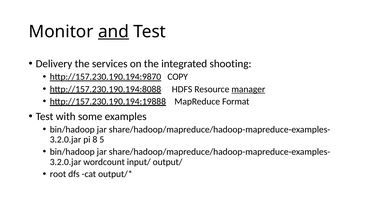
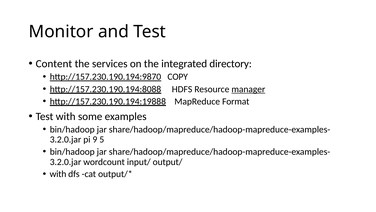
and underline: present -> none (113, 32)
Delivery: Delivery -> Content (54, 64)
shooting: shooting -> directory (231, 64)
8: 8 -> 9 (95, 139)
root: root -> with (58, 174)
